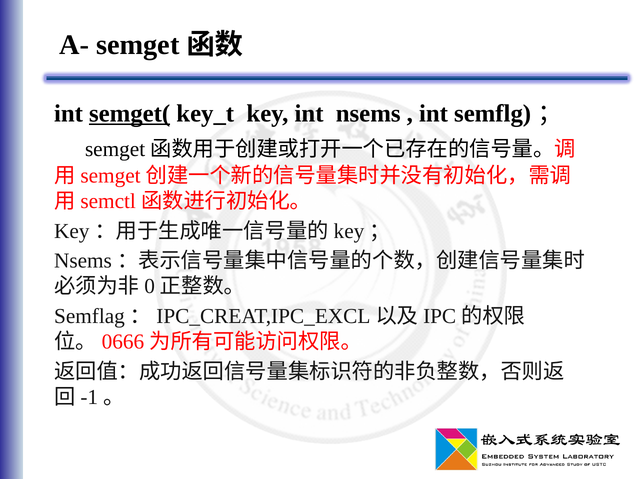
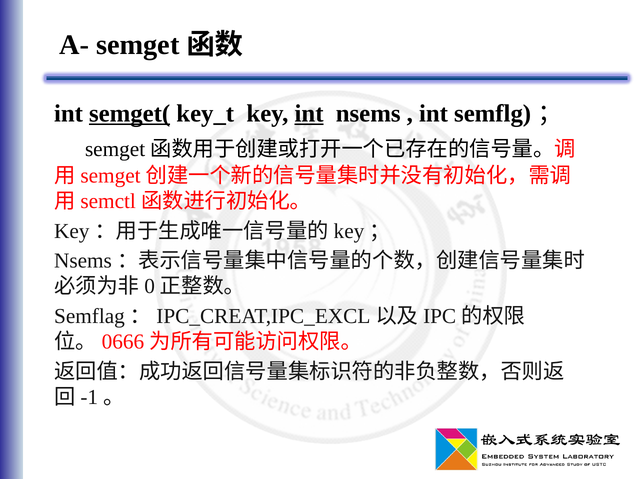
int underline: none -> present (309, 113)
